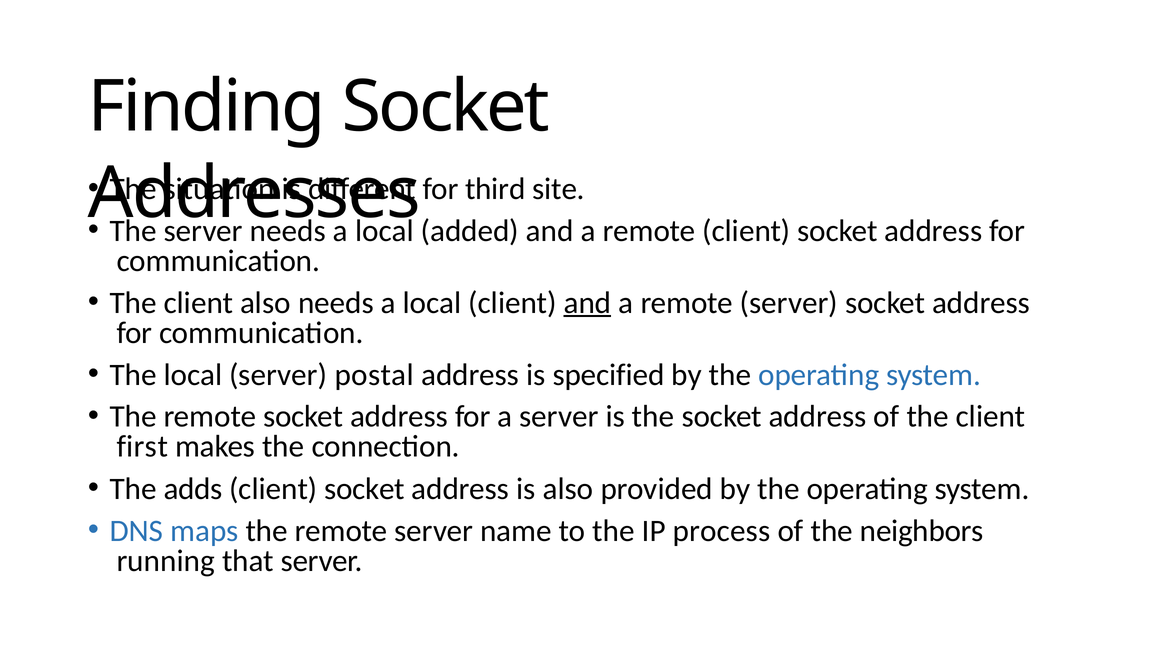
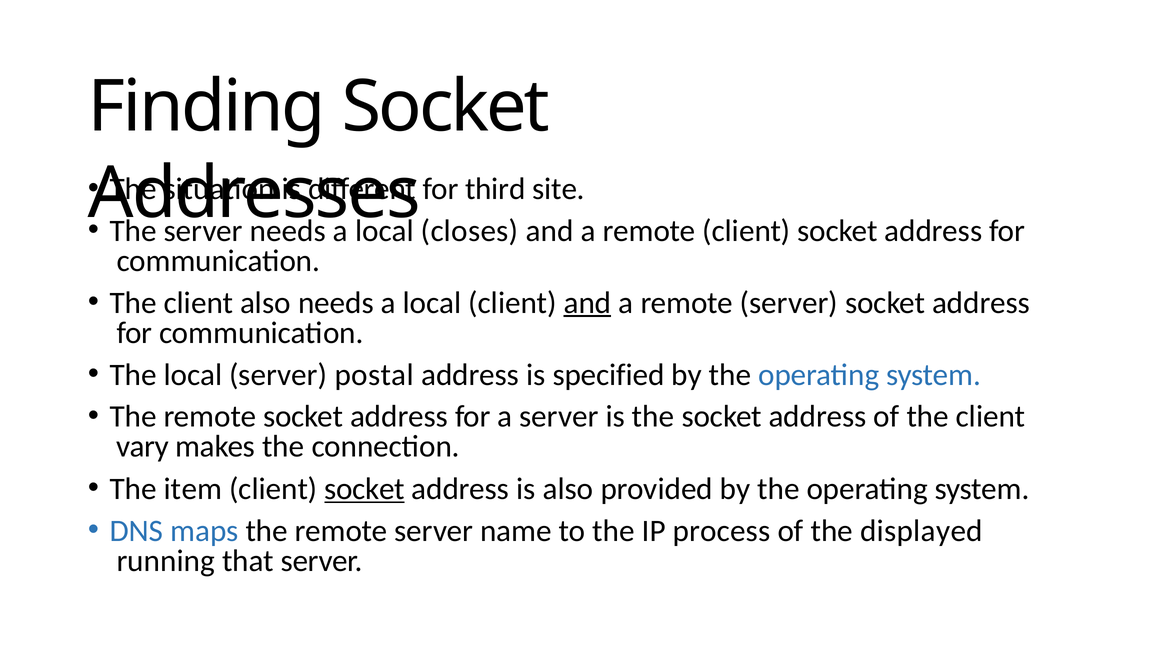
added: added -> closes (470, 231)
first: first -> vary (143, 447)
adds: adds -> item (193, 489)
socket underline: none -> present (365, 489)
neighbors: neighbors -> displayed (921, 531)
